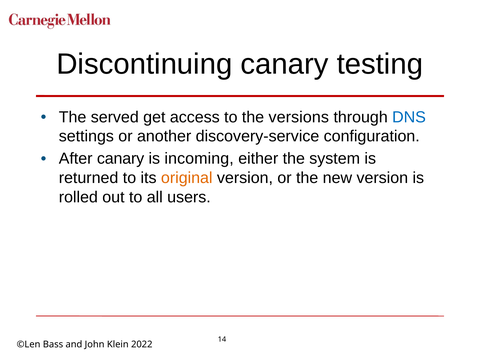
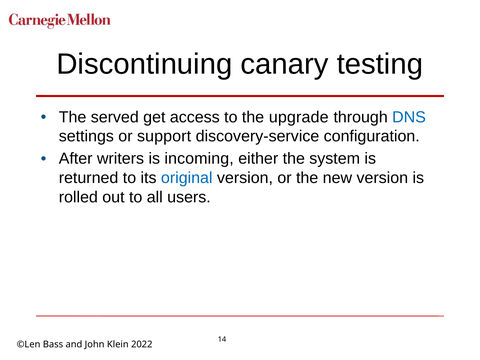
versions: versions -> upgrade (299, 117)
another: another -> support (164, 136)
After canary: canary -> writers (120, 159)
original colour: orange -> blue (187, 178)
